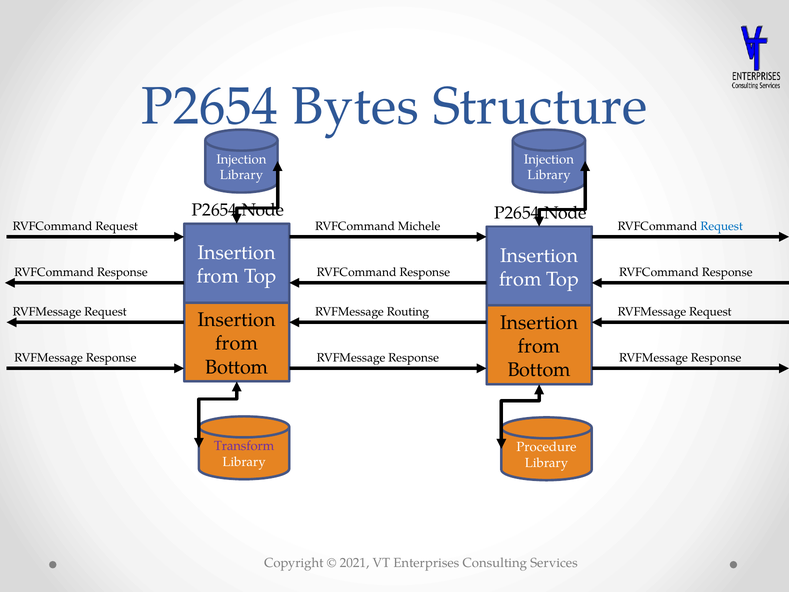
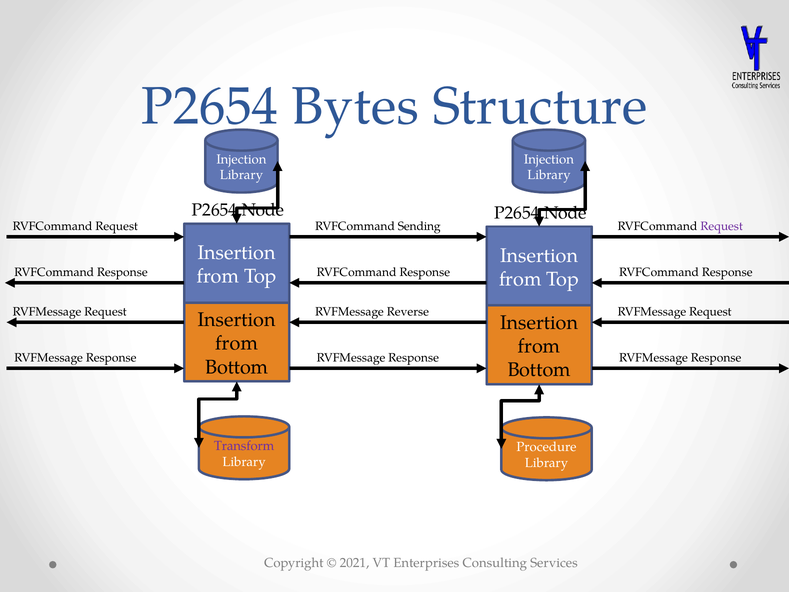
Michele: Michele -> Sending (419, 226)
Request colour: blue -> purple (722, 226)
Routing: Routing -> Reverse (408, 312)
